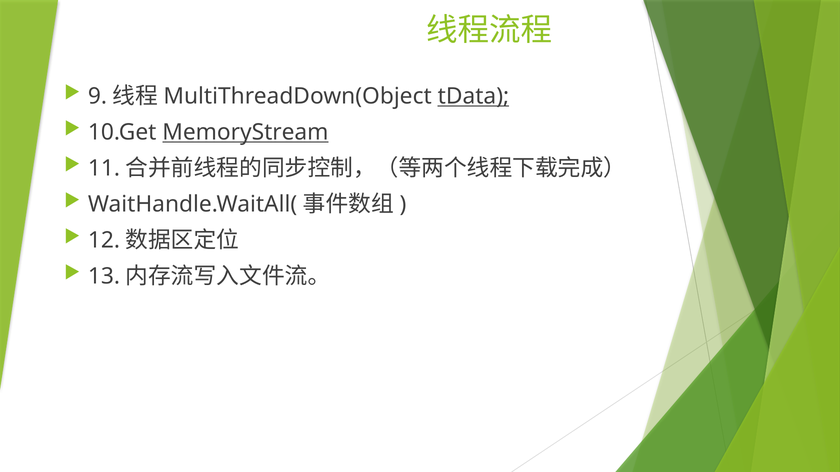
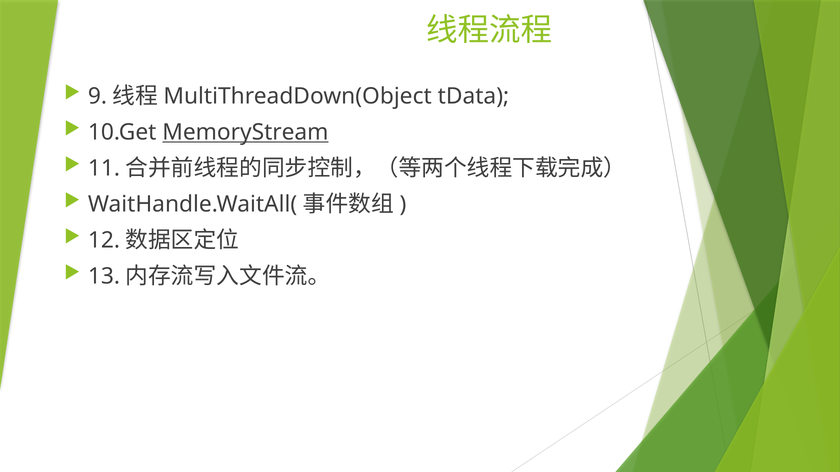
tData underline: present -> none (473, 96)
